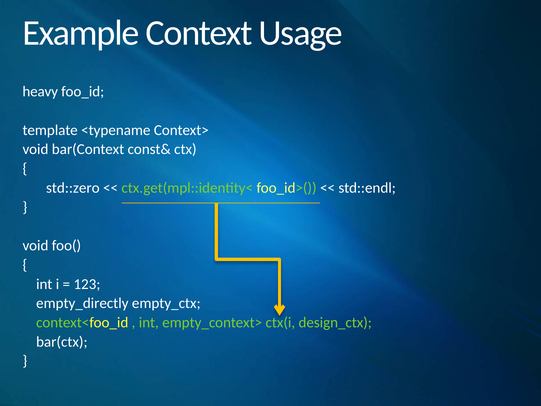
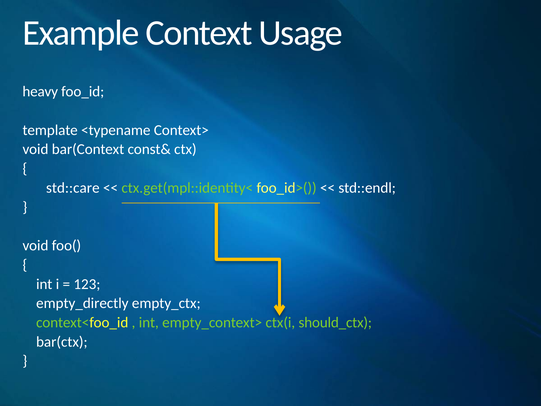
std::zero: std::zero -> std::care (73, 188)
design_ctx: design_ctx -> should_ctx (335, 322)
